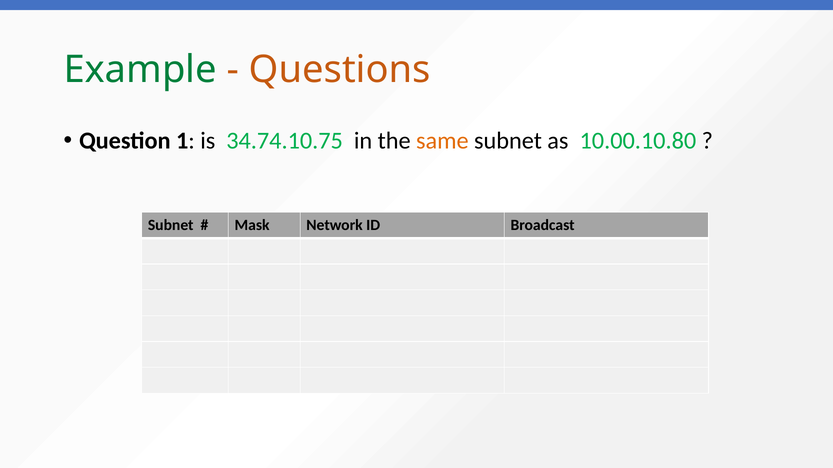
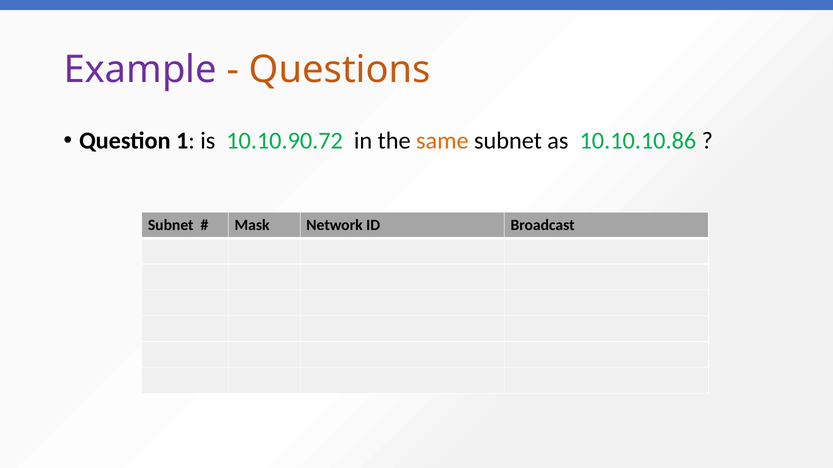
Example colour: green -> purple (140, 70)
34.74.10.75: 34.74.10.75 -> 10.10.90.72 (285, 141)
10.00.10.80: 10.00.10.80 -> 10.10.10.86 (638, 141)
